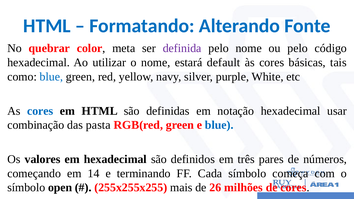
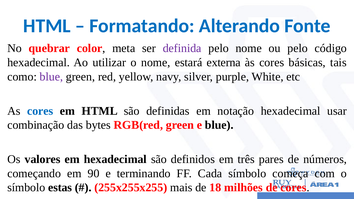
default: default -> externa (224, 63)
blue colour: blue -> purple (51, 77)
pasta: pasta -> bytes (98, 125)
blue colour: blue -> black (219, 125)
14: 14 -> 90 (94, 173)
open: open -> estas (60, 188)
26: 26 -> 18 (215, 188)
